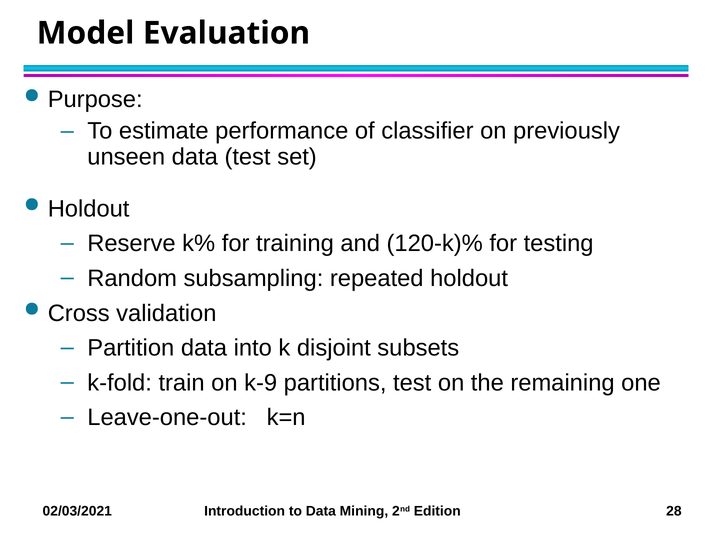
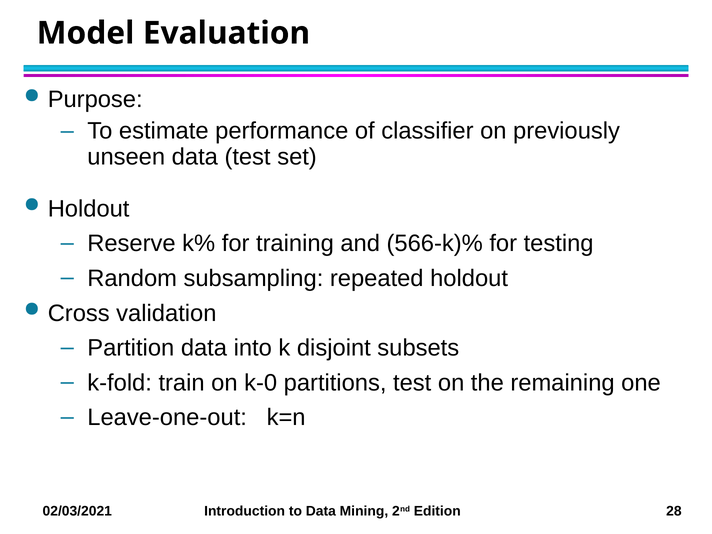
120-k)%: 120-k)% -> 566-k)% (435, 244)
k-9: k-9 -> k-0 (261, 383)
